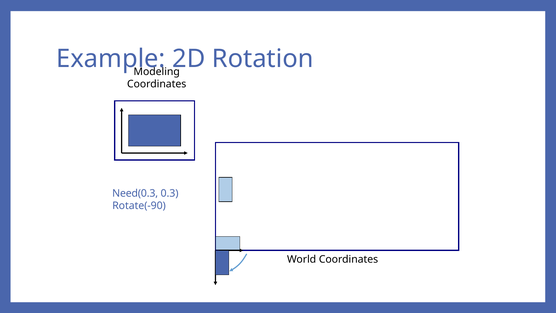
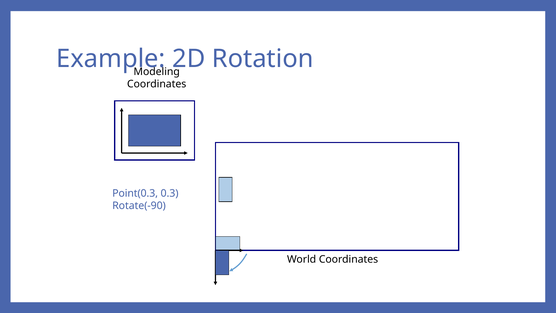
Need(0.3: Need(0.3 -> Point(0.3 (135, 193)
